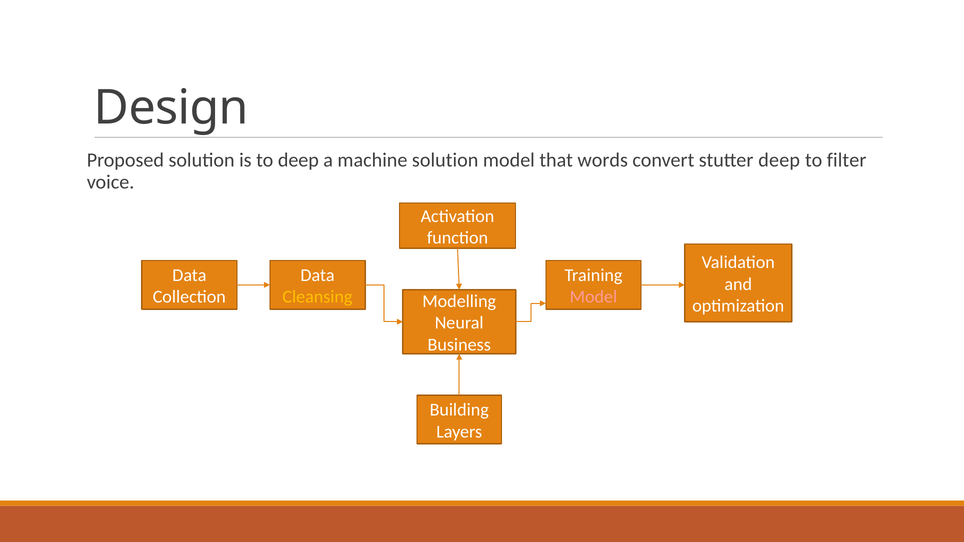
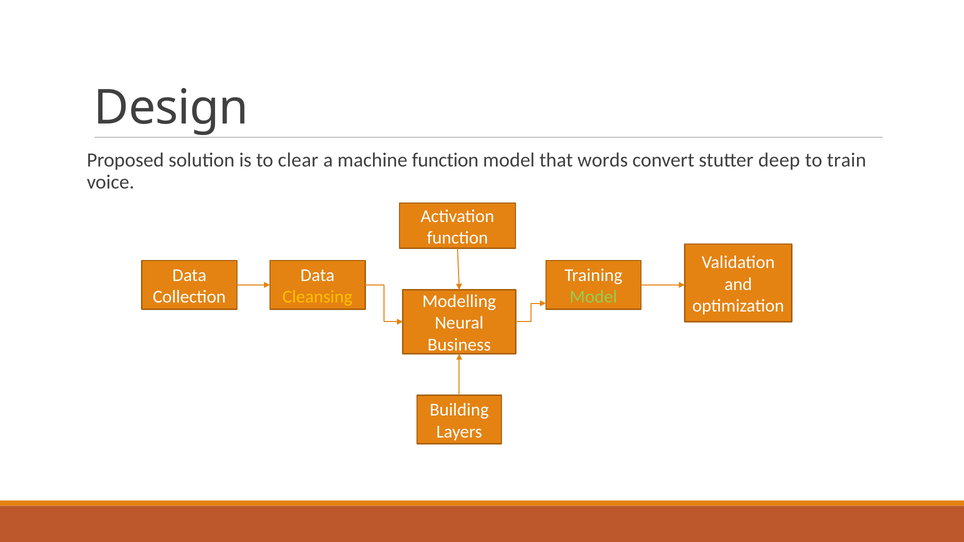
to deep: deep -> clear (298, 160)
machine solution: solution -> function (445, 160)
filter: filter -> train (847, 160)
Model colour: pink -> light green (593, 297)
